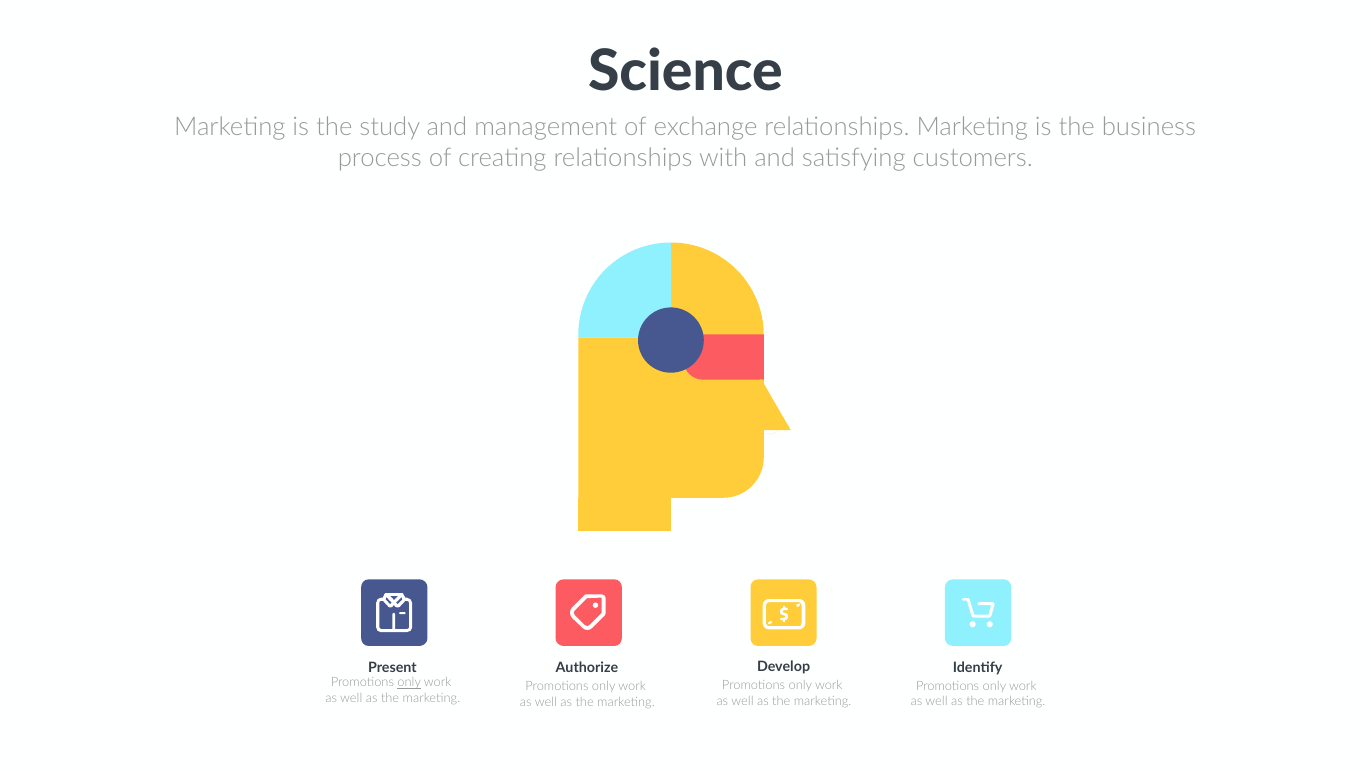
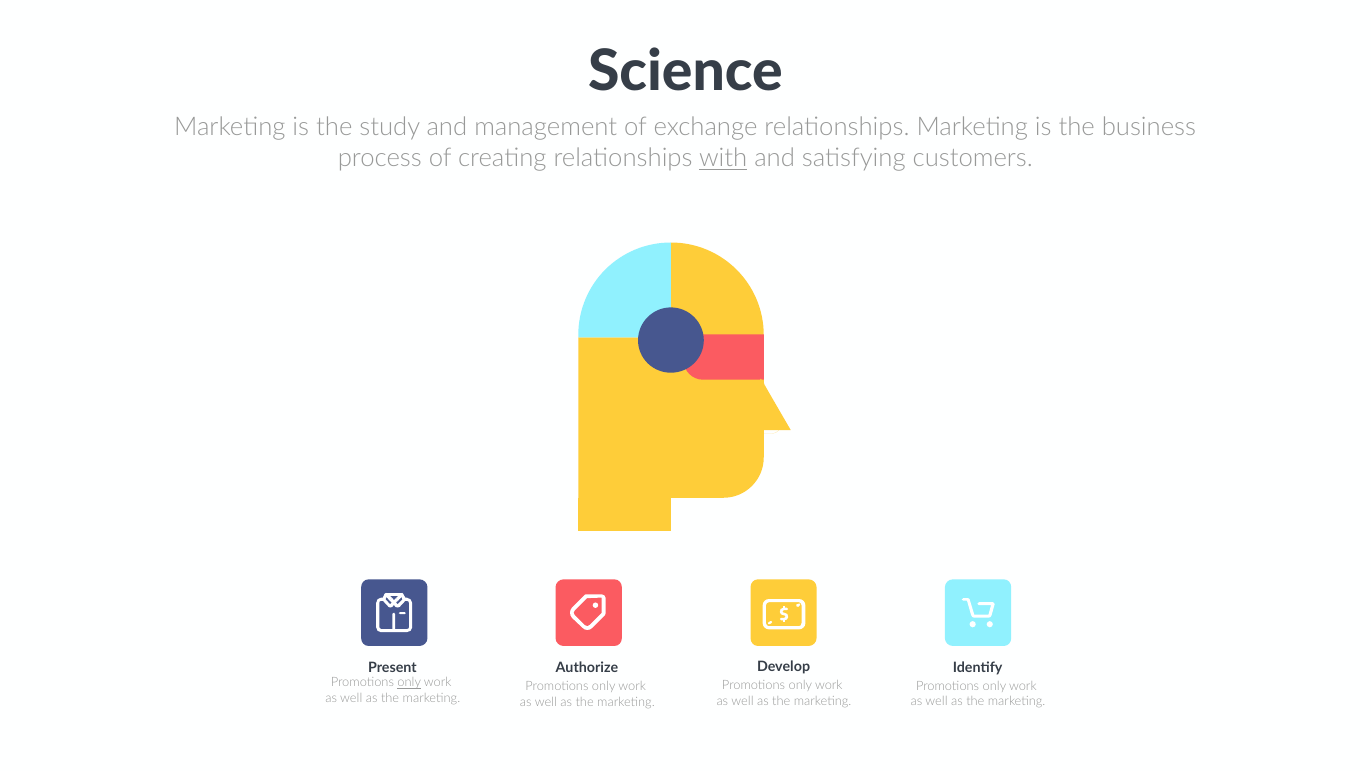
with underline: none -> present (723, 158)
